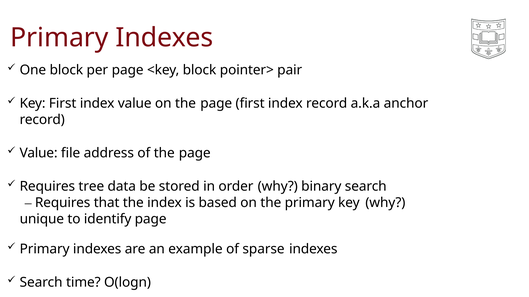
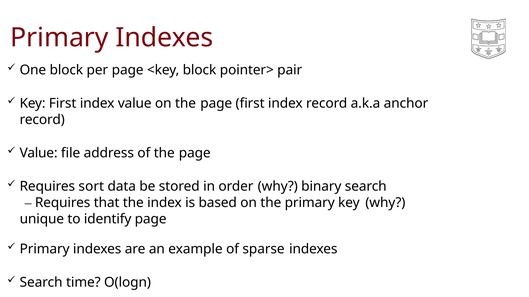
tree: tree -> sort (91, 187)
